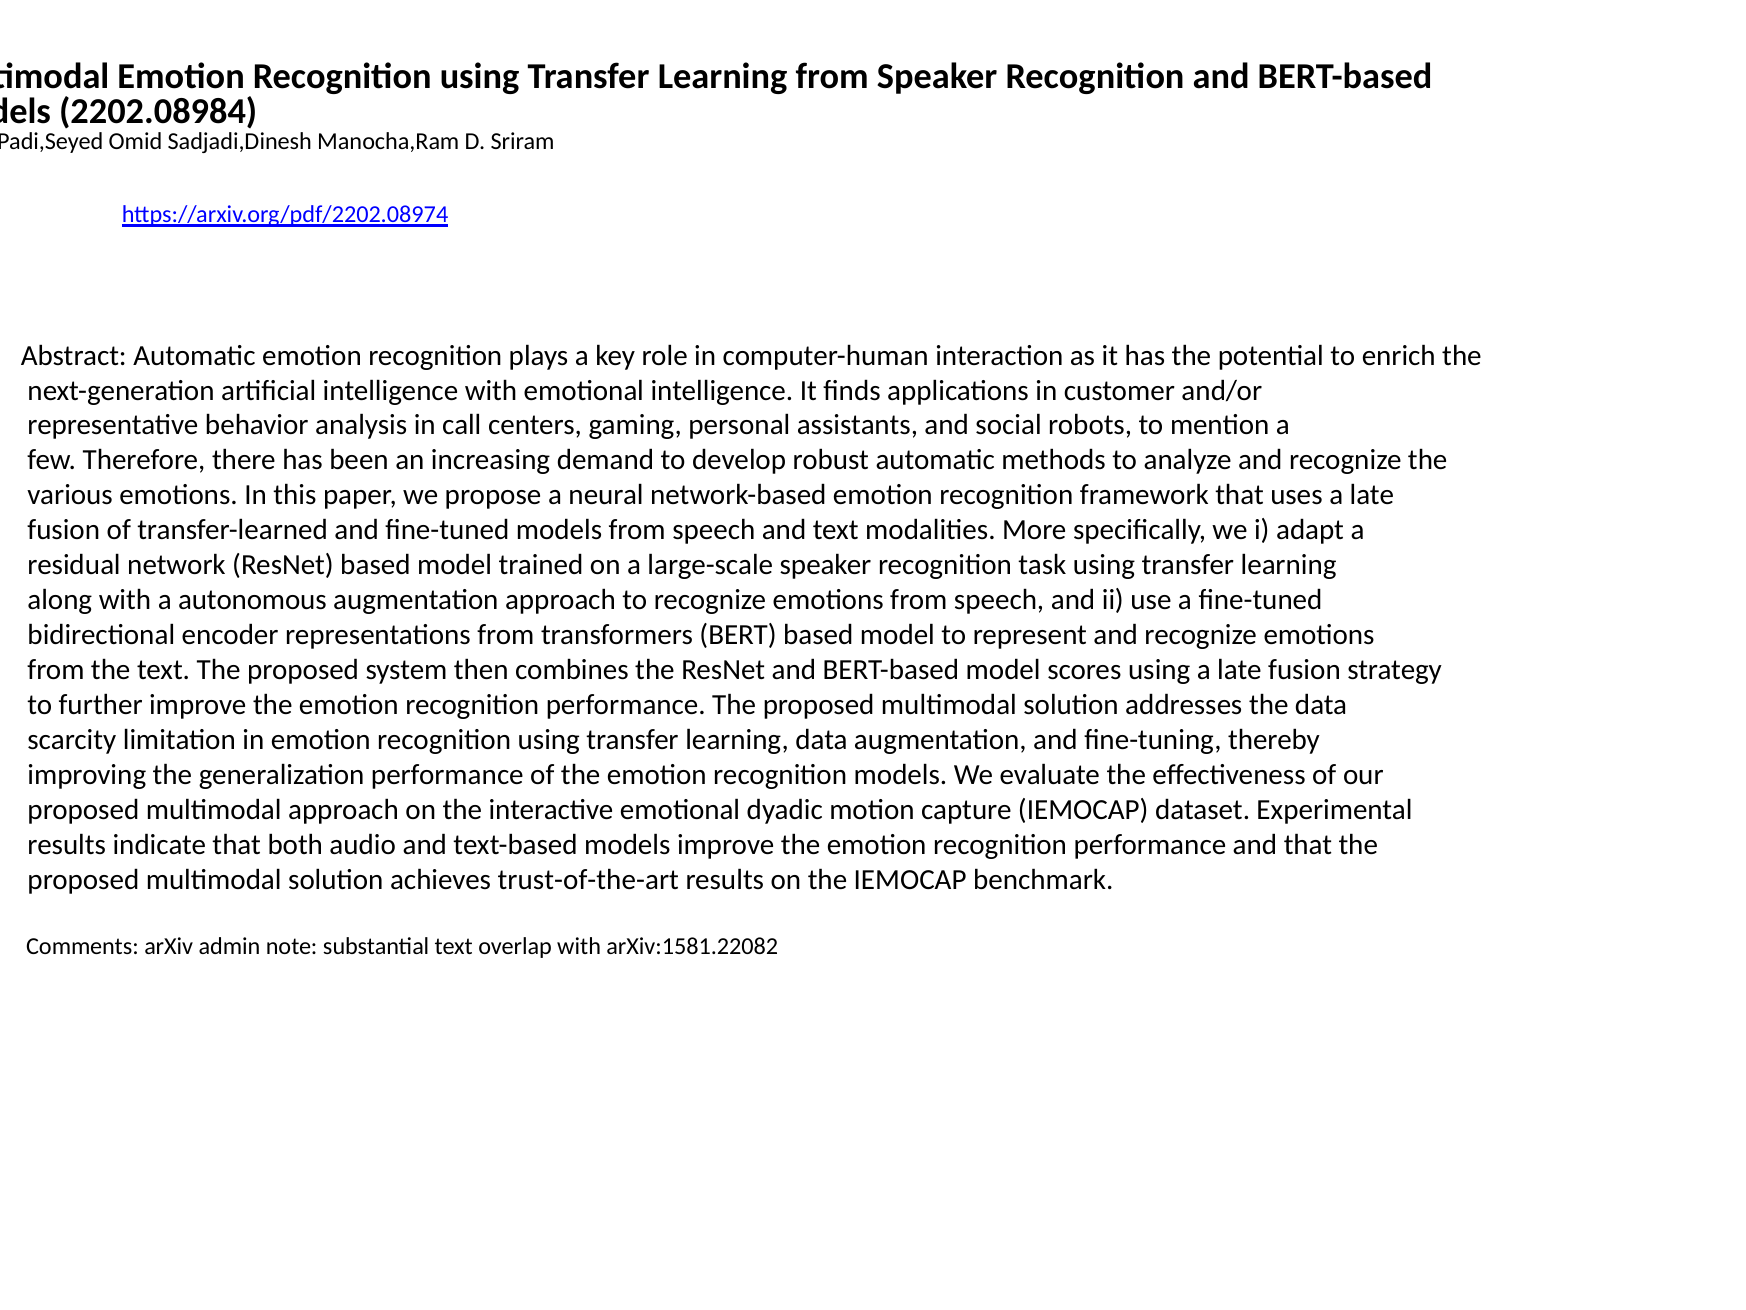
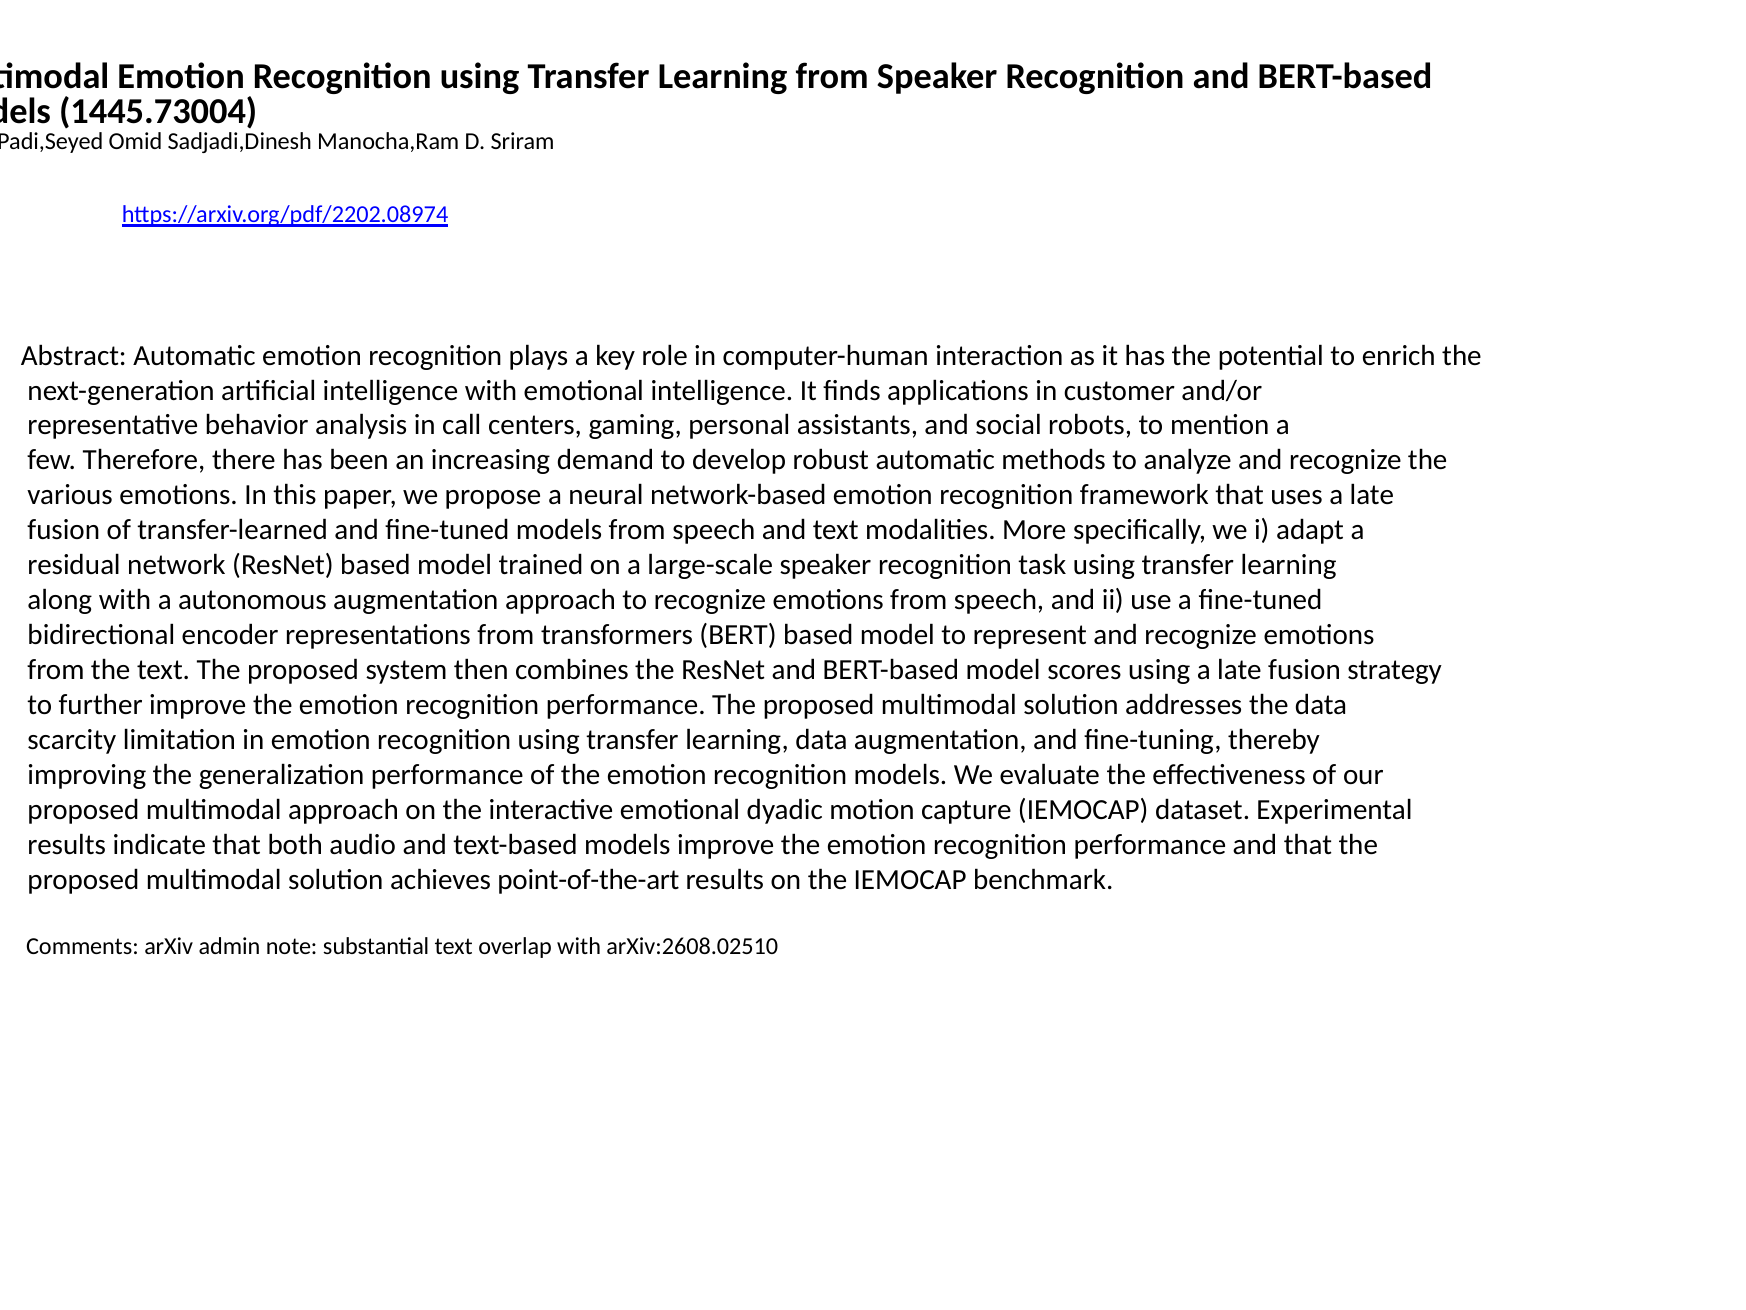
2202.08984: 2202.08984 -> 1445.73004 (158, 112)
trust-of-the-art: trust-of-the-art -> point-of-the-art (588, 879)
arXiv:1581.22082: arXiv:1581.22082 -> arXiv:2608.02510 (692, 946)
